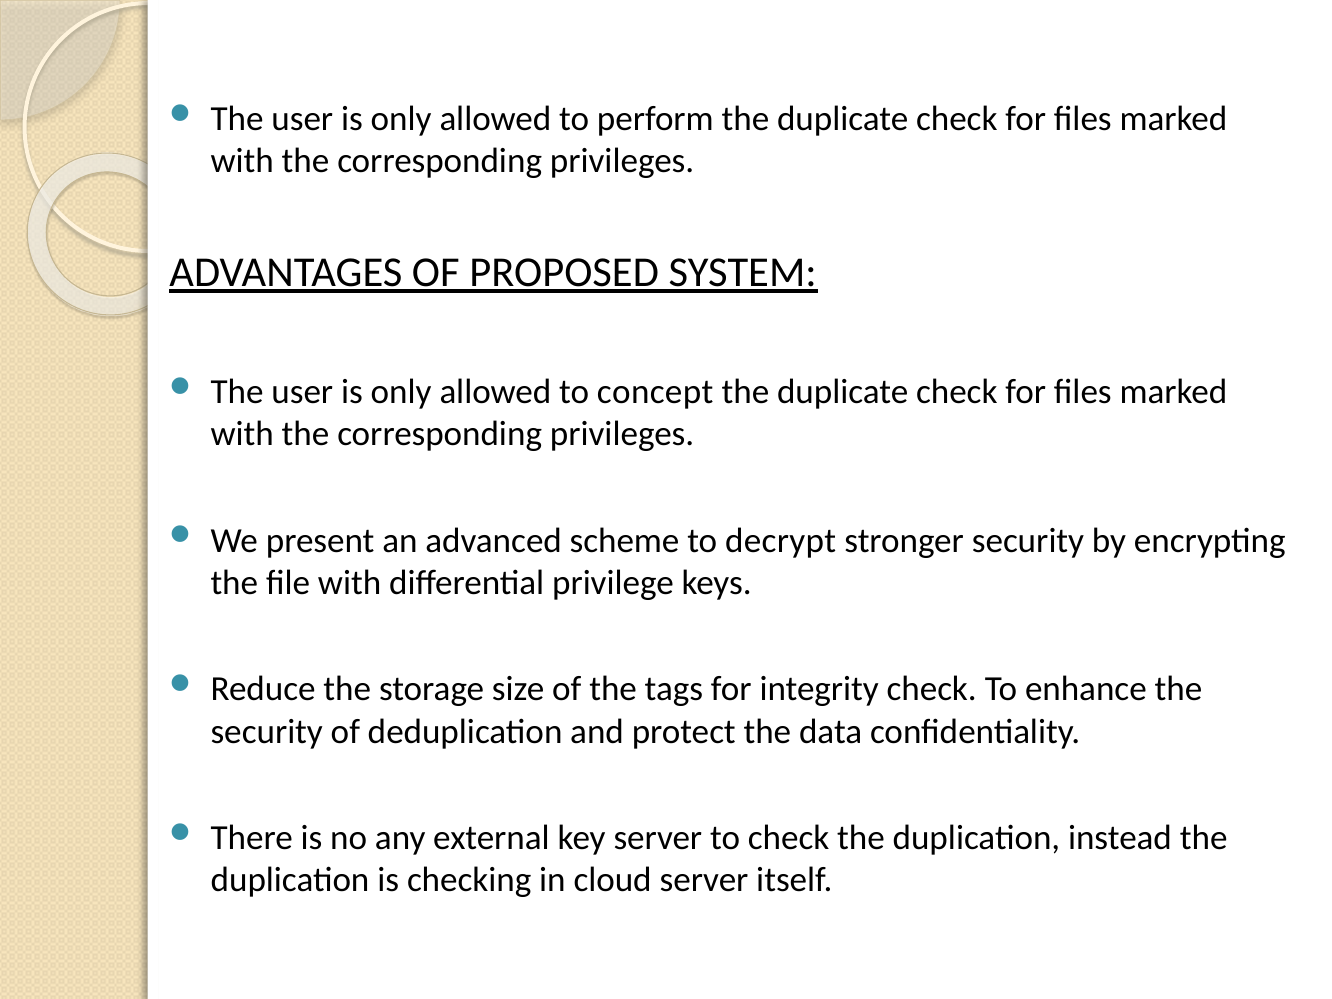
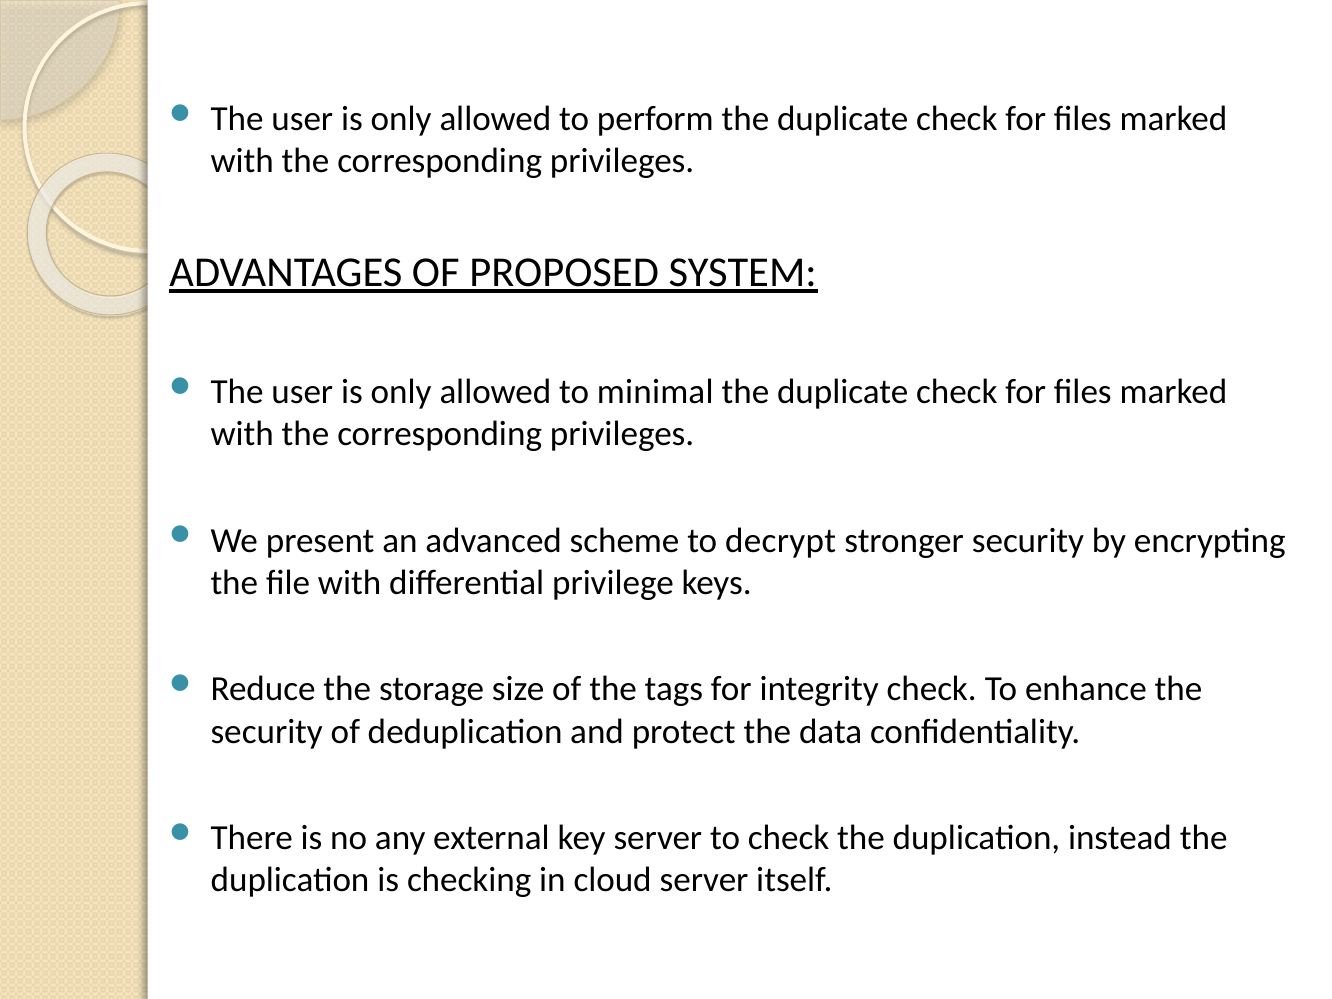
concept: concept -> minimal (655, 392)
